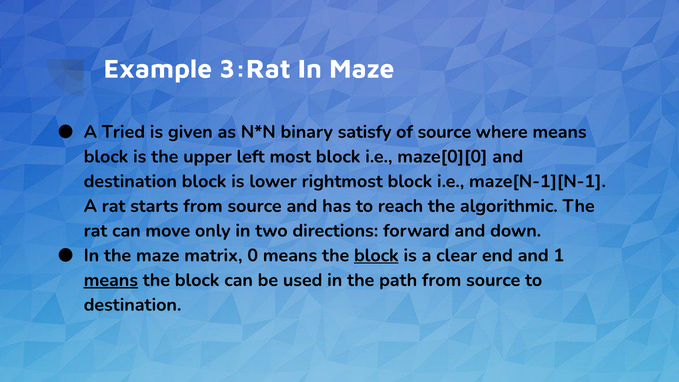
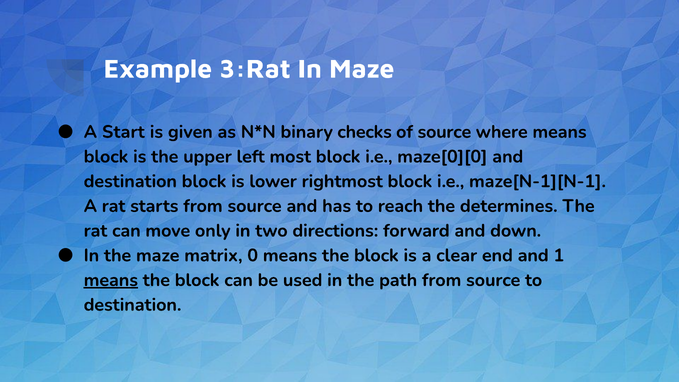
Tried: Tried -> Start (123, 132)
satisfy: satisfy -> checks (365, 132)
algorithmic: algorithmic -> determines (509, 206)
block underline: present -> none (376, 255)
